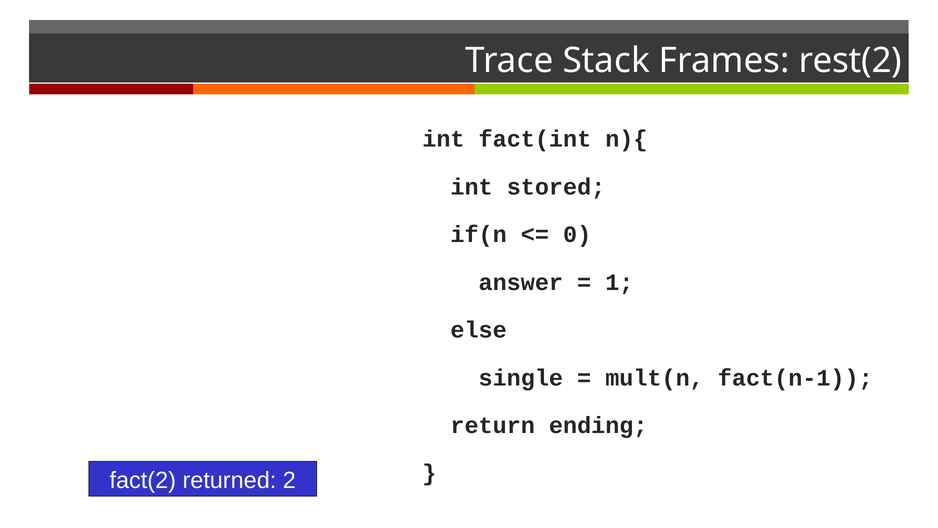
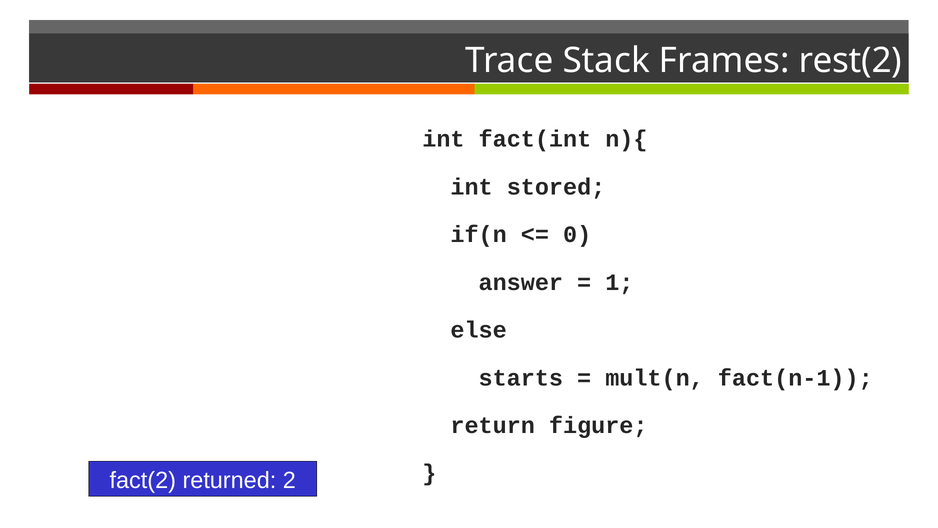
single: single -> starts (521, 377)
ending: ending -> figure (598, 425)
